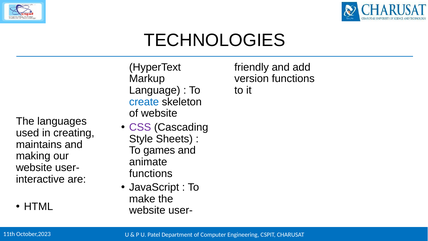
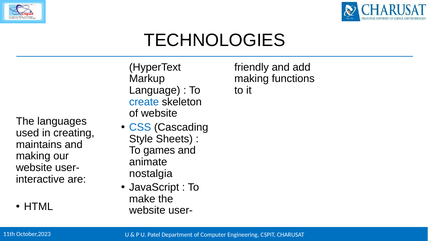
version: version -> making (252, 79)
CSS colour: purple -> blue (140, 127)
functions: functions -> nostalgia (151, 173)
